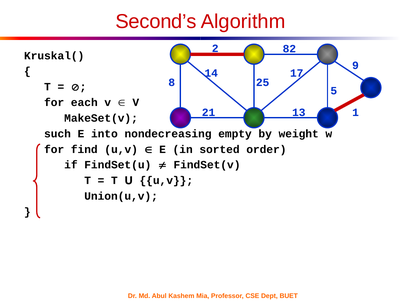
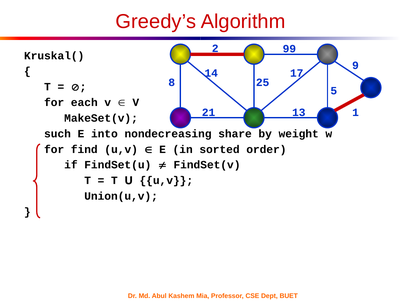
Second’s: Second’s -> Greedy’s (156, 22)
82: 82 -> 99 (289, 49)
empty: empty -> share (235, 134)
